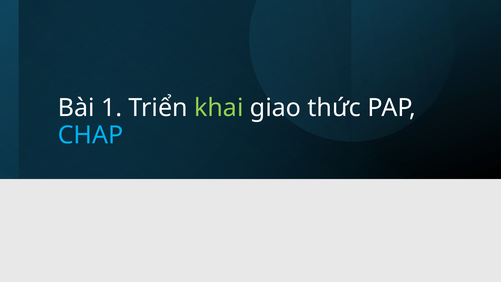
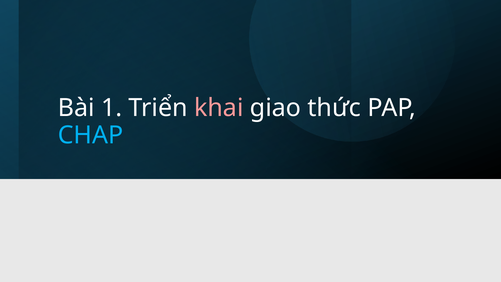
khai colour: light green -> pink (219, 108)
